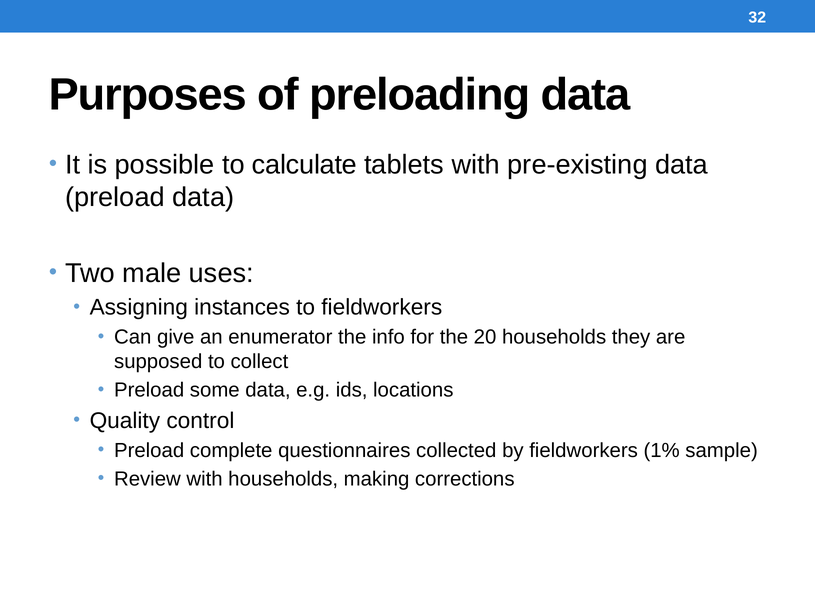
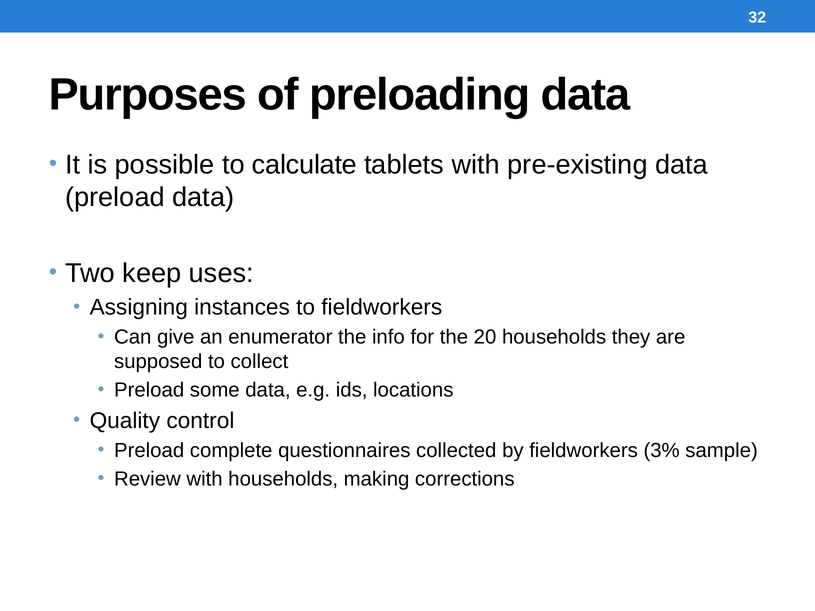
male: male -> keep (152, 274)
1%: 1% -> 3% (662, 451)
